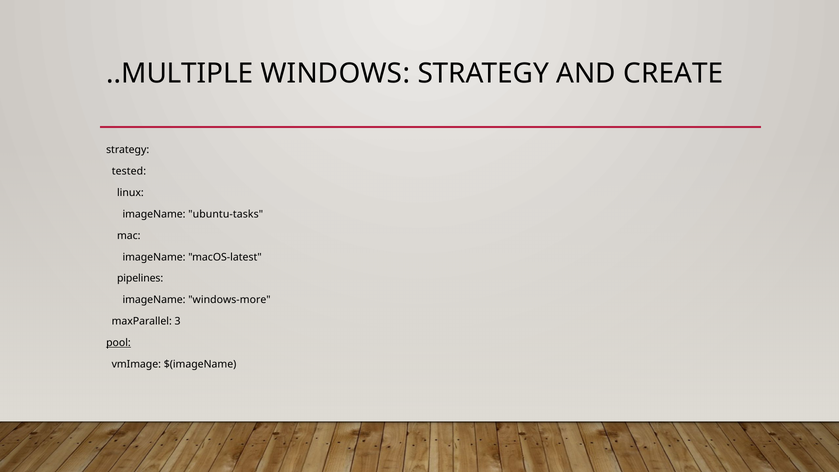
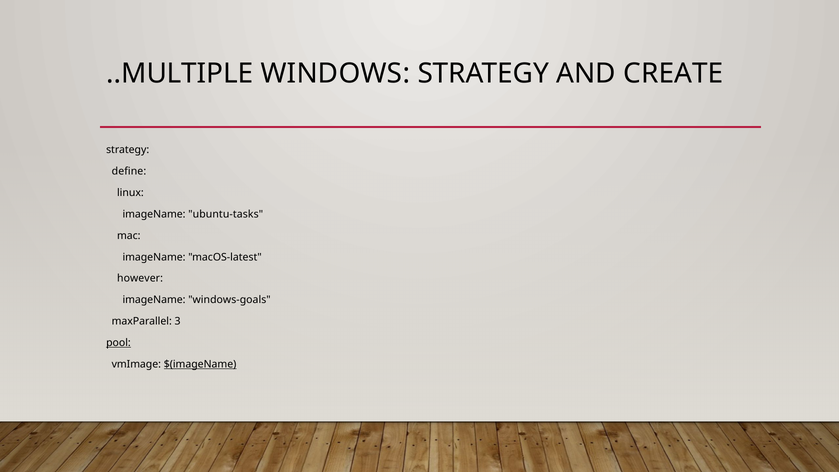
tested: tested -> define (129, 171)
pipelines: pipelines -> however (140, 278)
windows-more: windows-more -> windows-goals (229, 300)
$(imageName underline: none -> present (200, 364)
